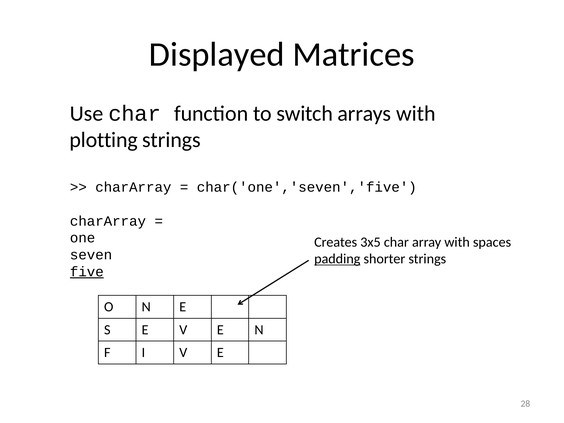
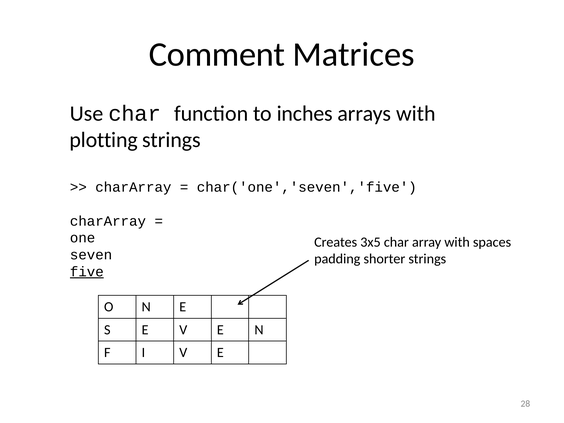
Displayed: Displayed -> Comment (217, 55)
switch: switch -> inches (305, 113)
padding underline: present -> none (337, 259)
